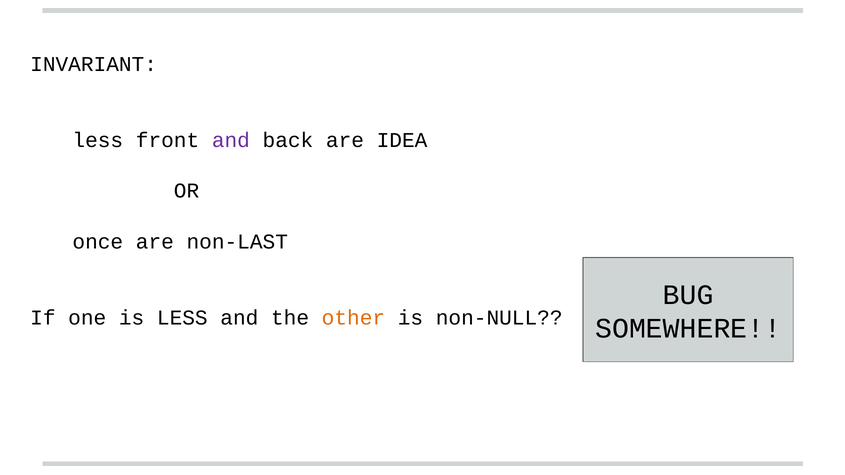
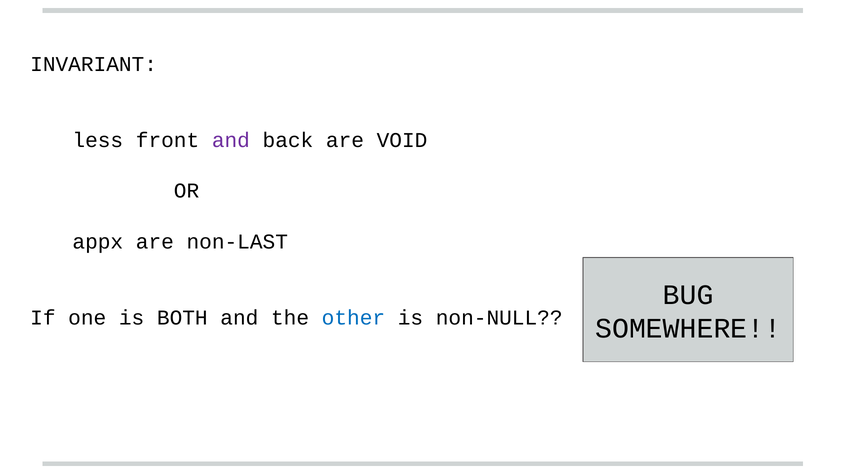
IDEA: IDEA -> VOID (402, 140)
once: once -> appx (98, 242)
is LESS: LESS -> BOTH (182, 318)
other colour: orange -> blue (353, 318)
